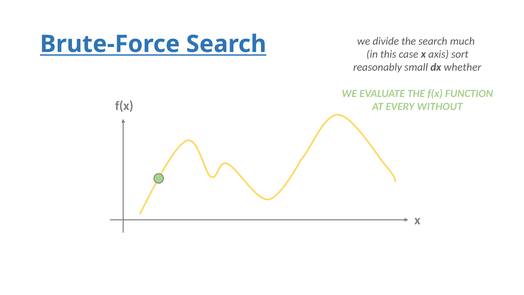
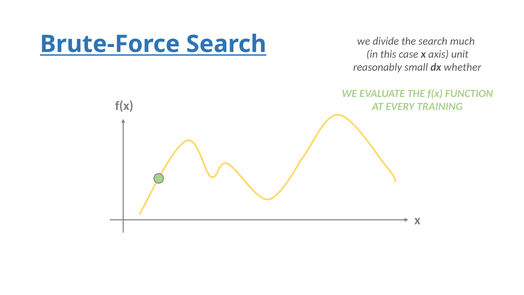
sort: sort -> unit (460, 54)
WITHOUT: WITHOUT -> TRAINING (440, 107)
